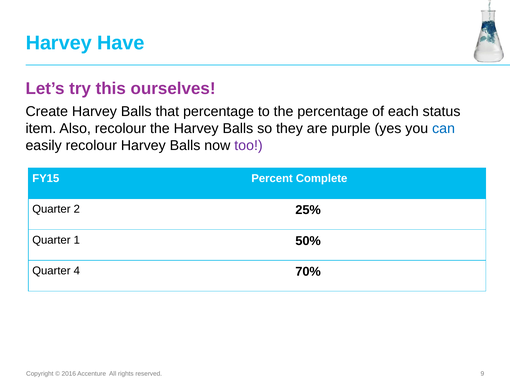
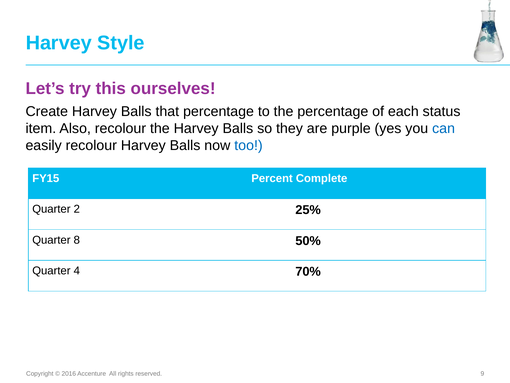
Have: Have -> Style (121, 43)
too colour: purple -> blue (249, 145)
1: 1 -> 8 (77, 240)
